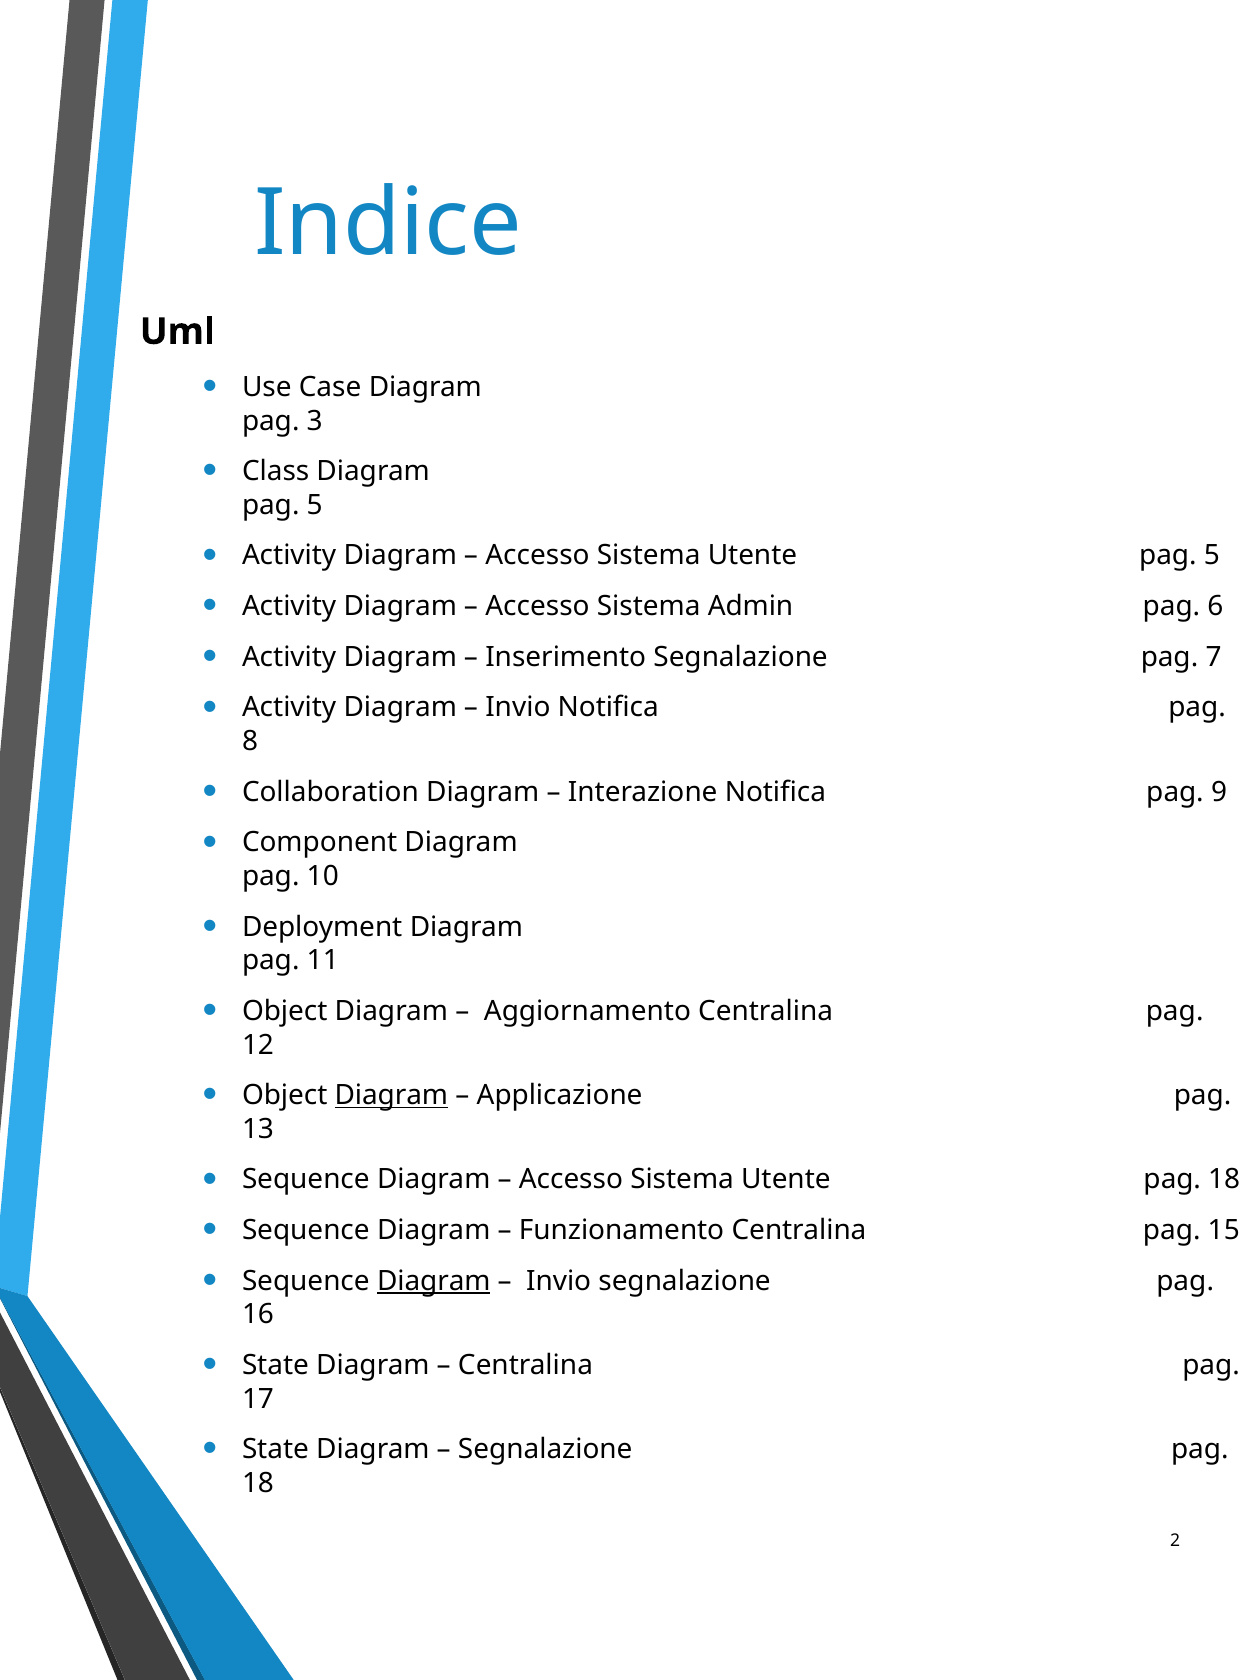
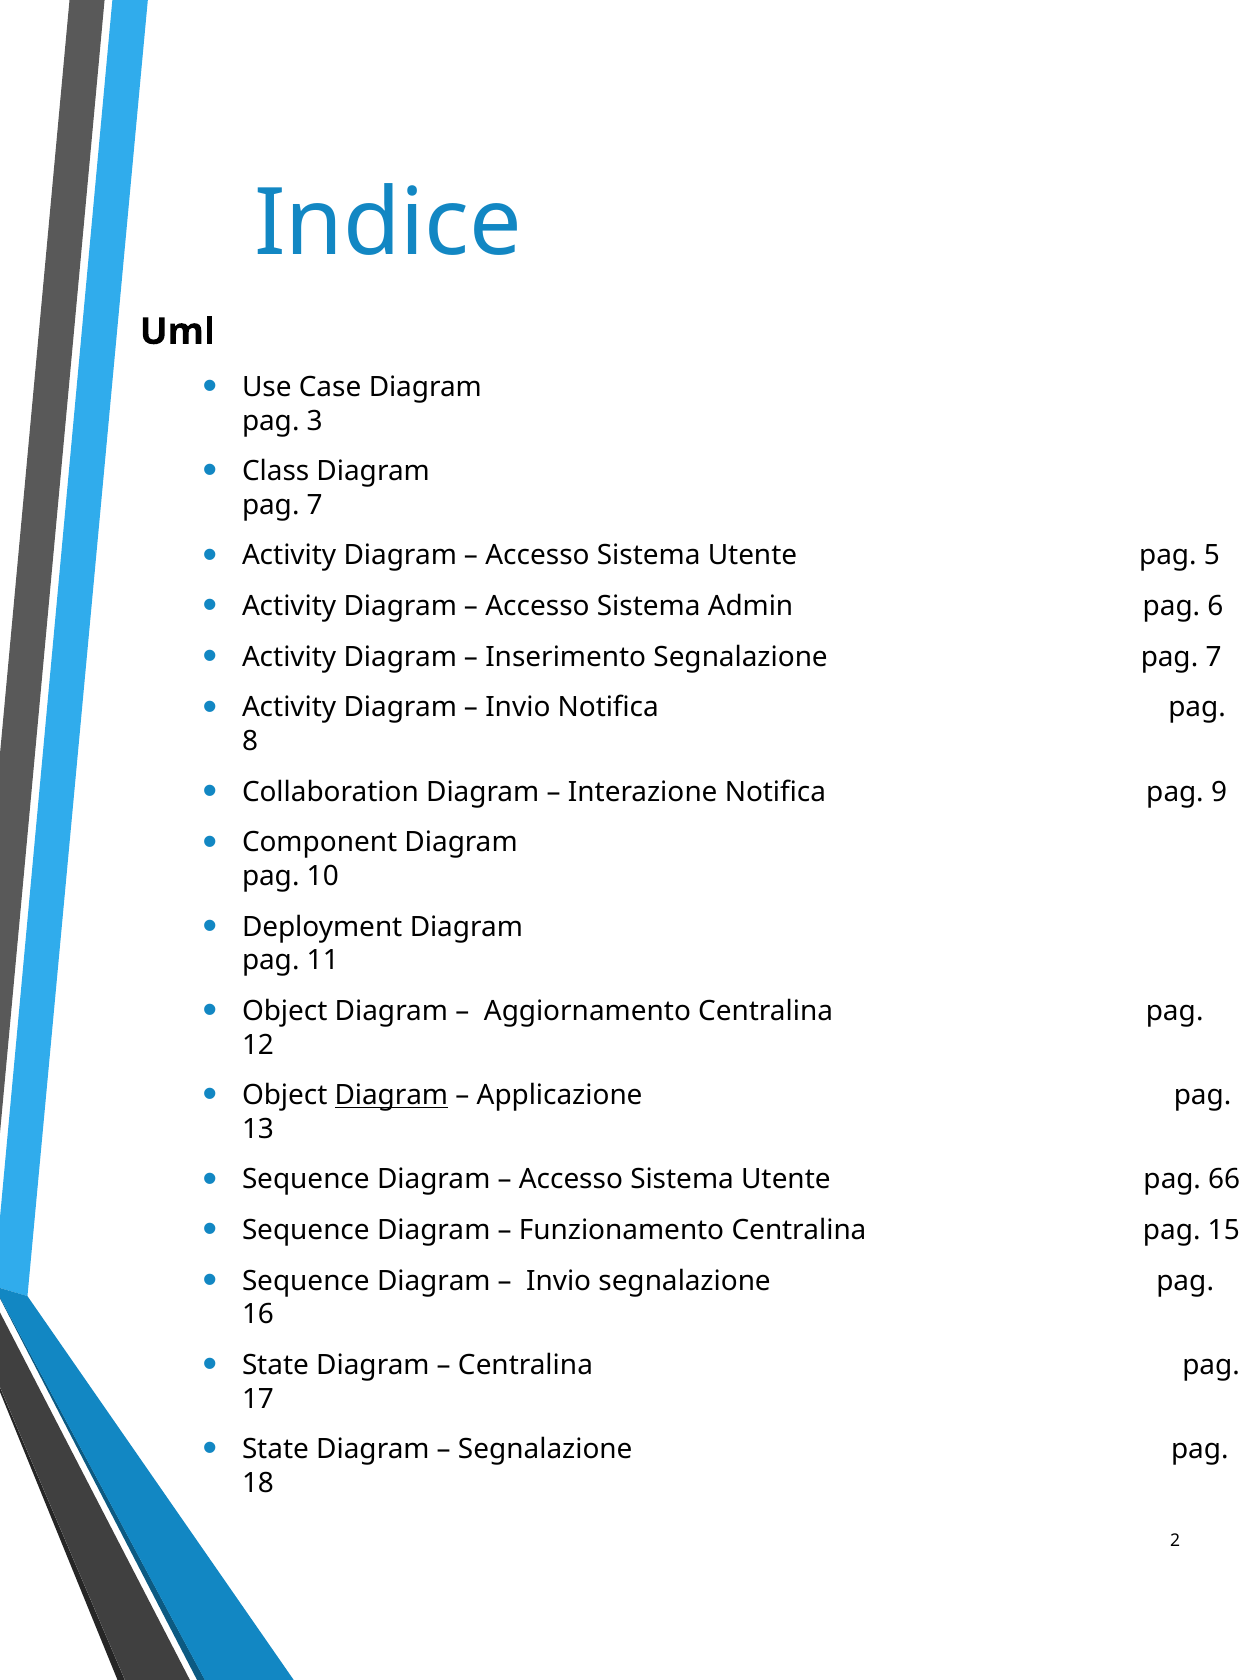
5: 5 -> 7 (315, 505)
Utente pag 18: 18 -> 66 (1224, 1180)
Diagram underline: present -> none (434, 1281)
